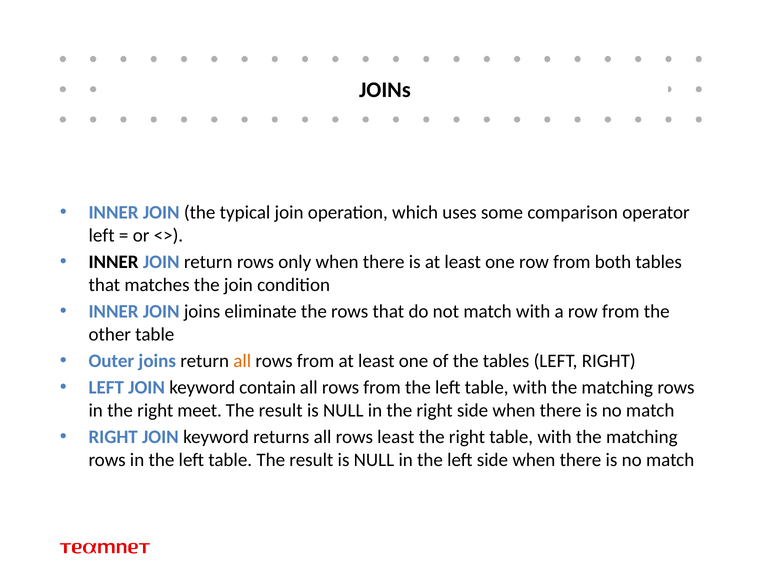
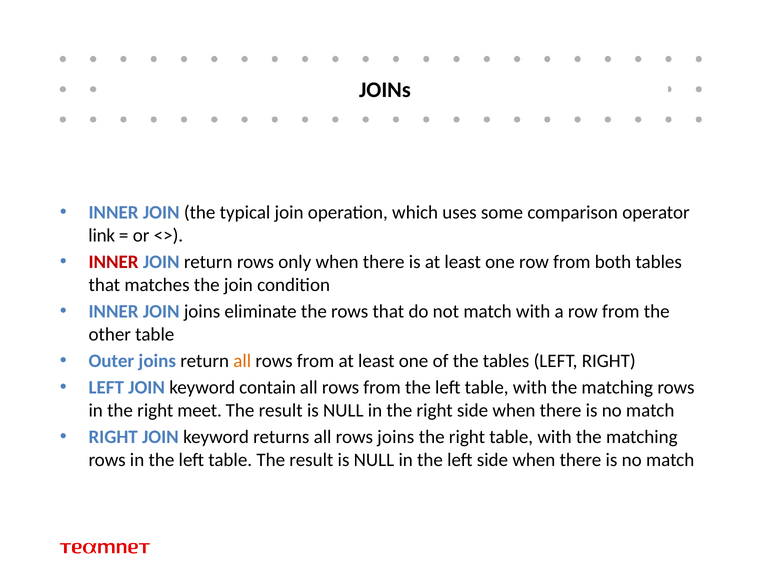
left: left -> link (102, 235)
INNER colour: black -> red (114, 262)
rows least: least -> joins (396, 437)
